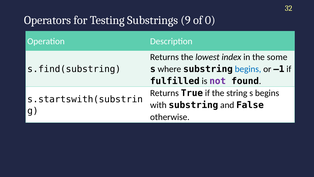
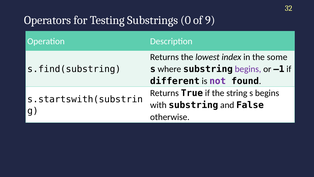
9: 9 -> 0 (186, 20)
0: 0 -> 9 (210, 20)
begins colour: blue -> purple (248, 69)
fulfilled: fulfilled -> different (175, 81)
